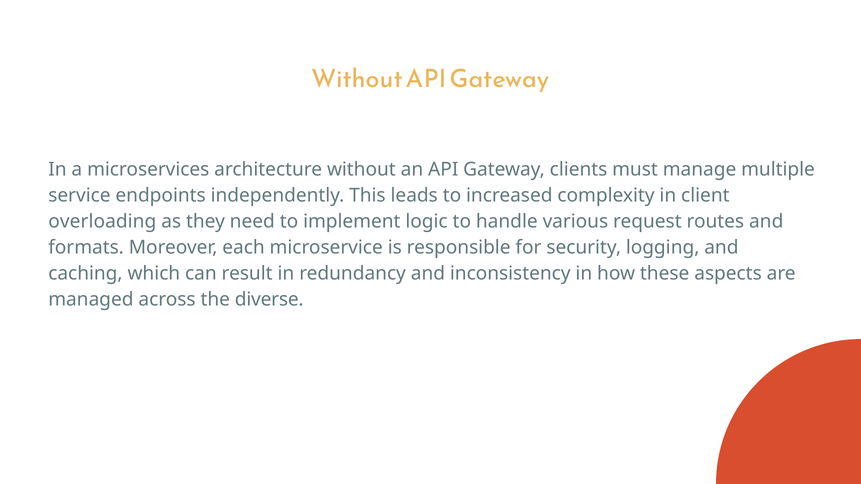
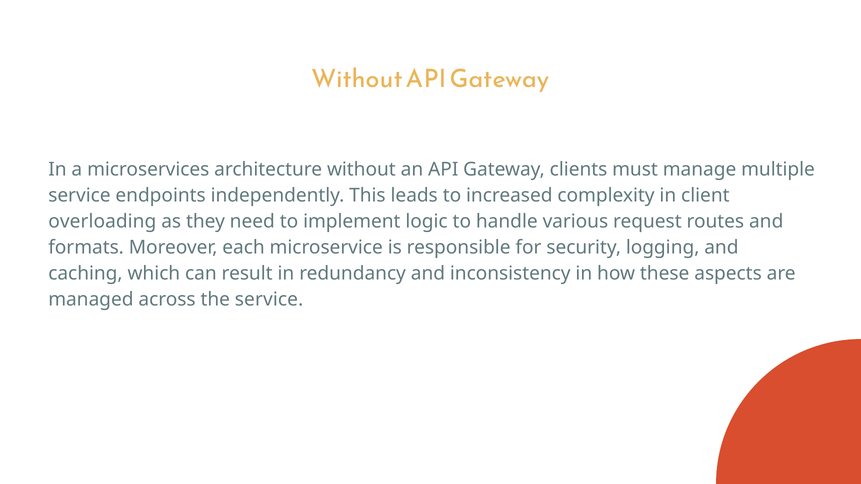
the diverse: diverse -> service (269, 300)
